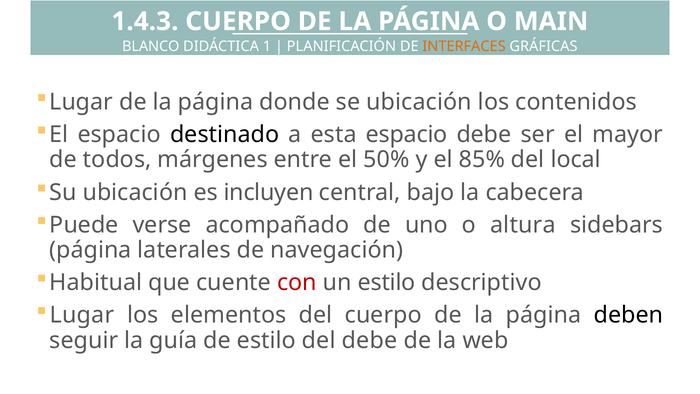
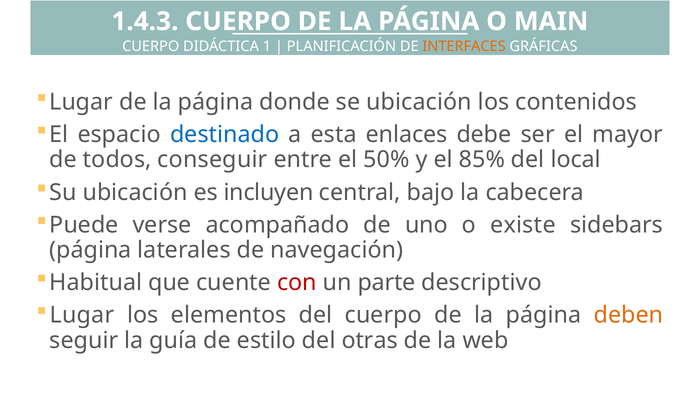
BLANCO: BLANCO -> CUERPO (151, 46)
destinado colour: black -> blue (225, 134)
esta espacio: espacio -> enlaces (407, 134)
márgenes: márgenes -> conseguir (212, 160)
altura: altura -> existe (523, 225)
un estilo: estilo -> parte (387, 282)
deben colour: black -> orange (628, 315)
del debe: debe -> otras (370, 340)
